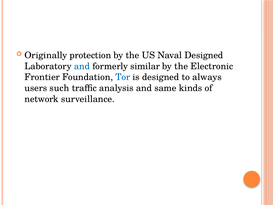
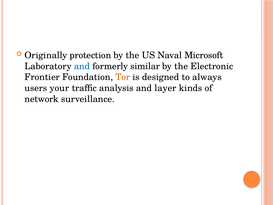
Naval Designed: Designed -> Microsoft (204, 55)
Tor colour: blue -> orange (123, 77)
such: such -> your (59, 88)
same: same -> layer (165, 88)
